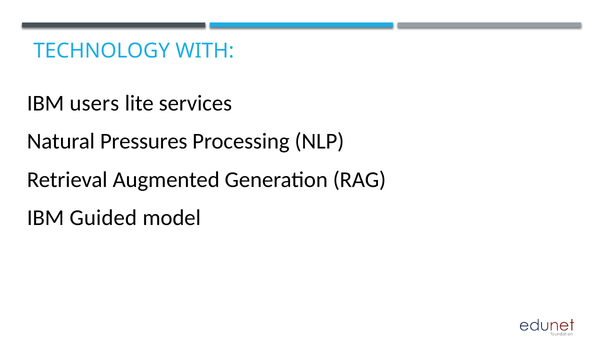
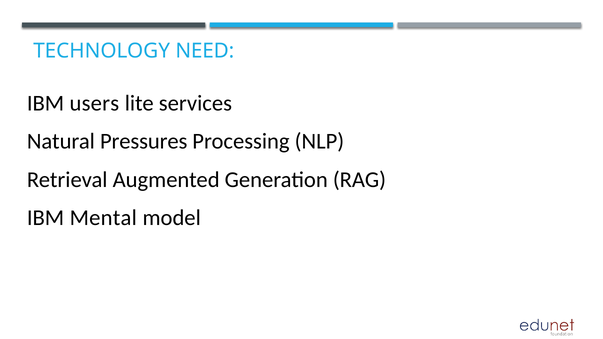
WITH: WITH -> NEED (205, 51)
Guided: Guided -> Mental (103, 218)
